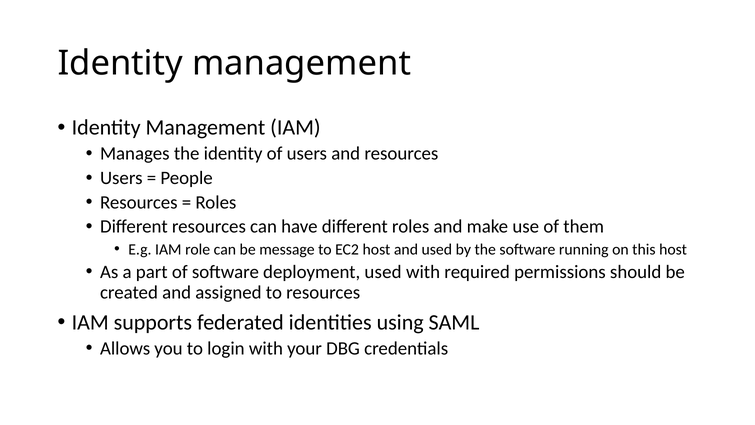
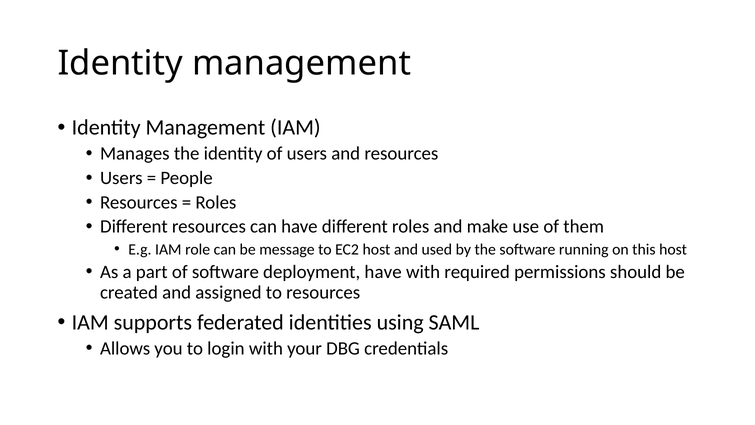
deployment used: used -> have (383, 272)
